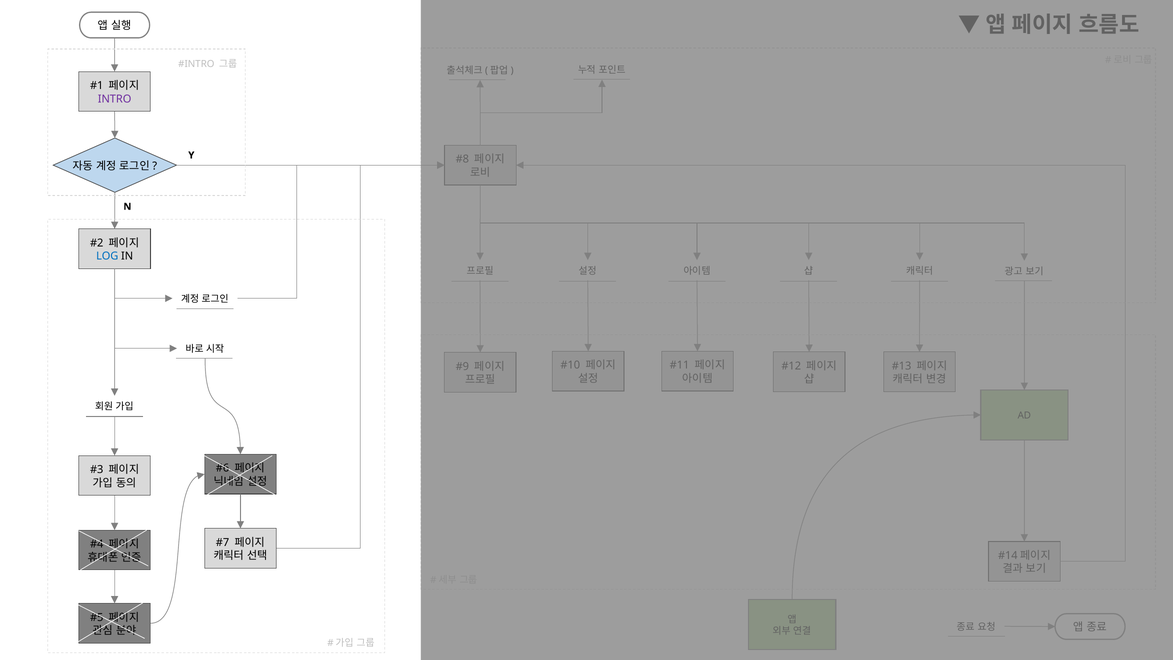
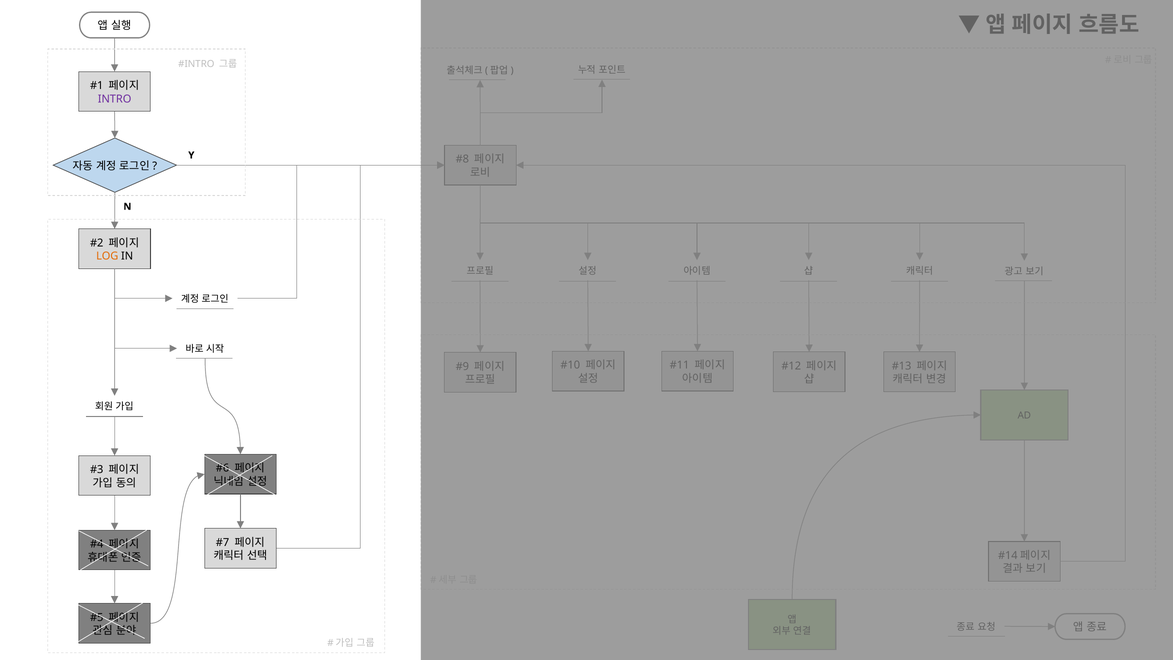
LOG colour: blue -> orange (107, 256)
